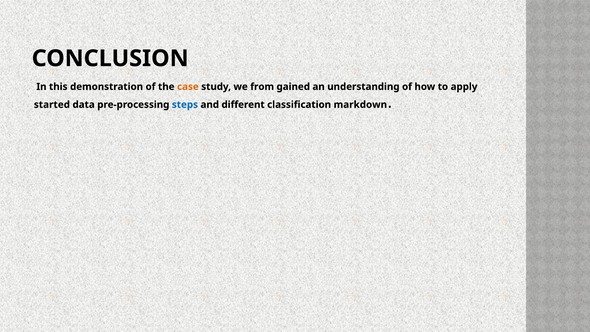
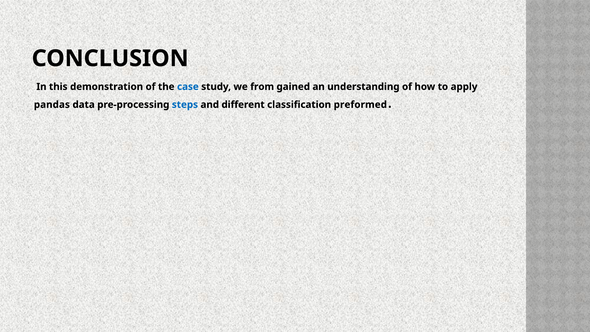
case colour: orange -> blue (188, 87)
started: started -> pandas (52, 105)
markdown: markdown -> preformed (360, 105)
